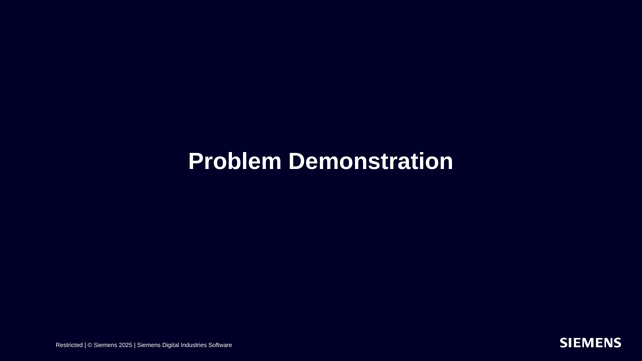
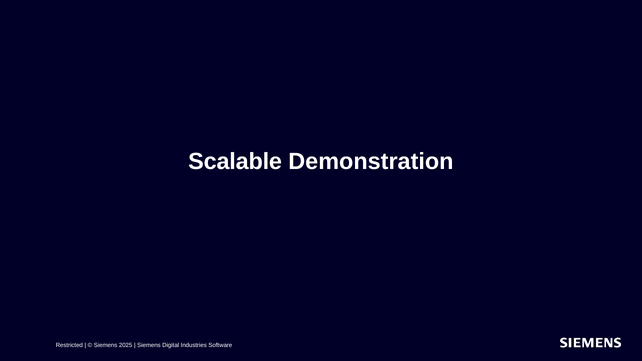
Problem: Problem -> Scalable (235, 162)
